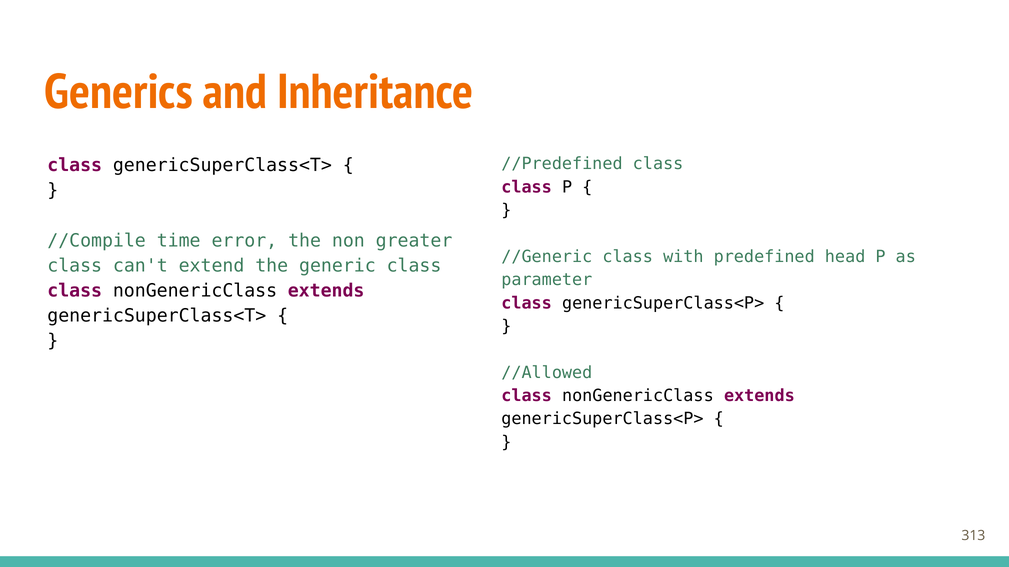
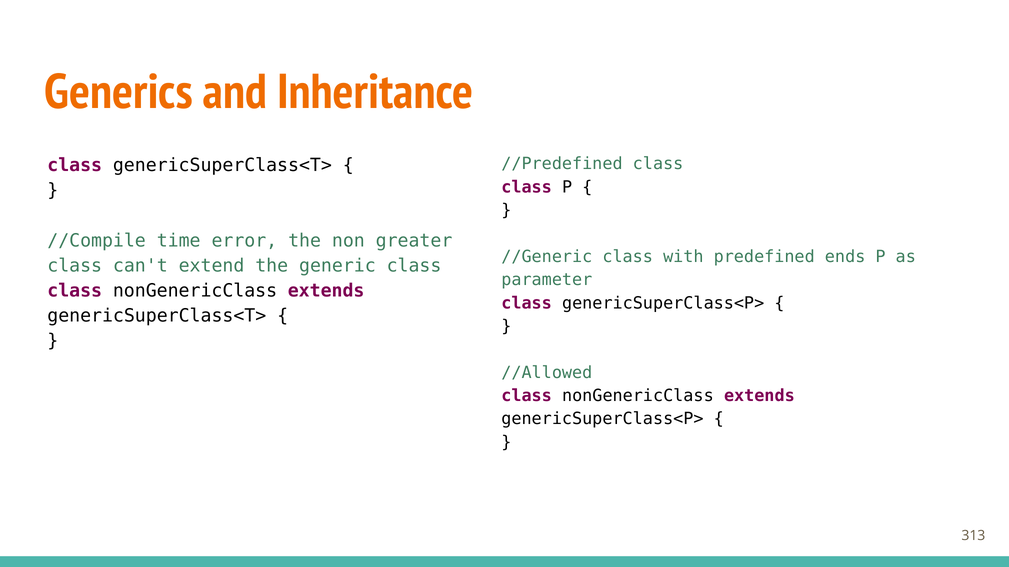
head: head -> ends (845, 257)
